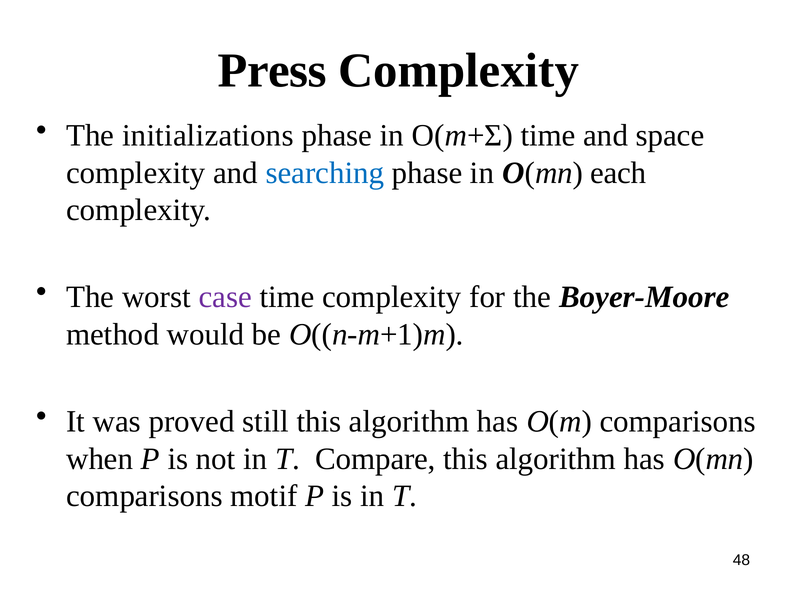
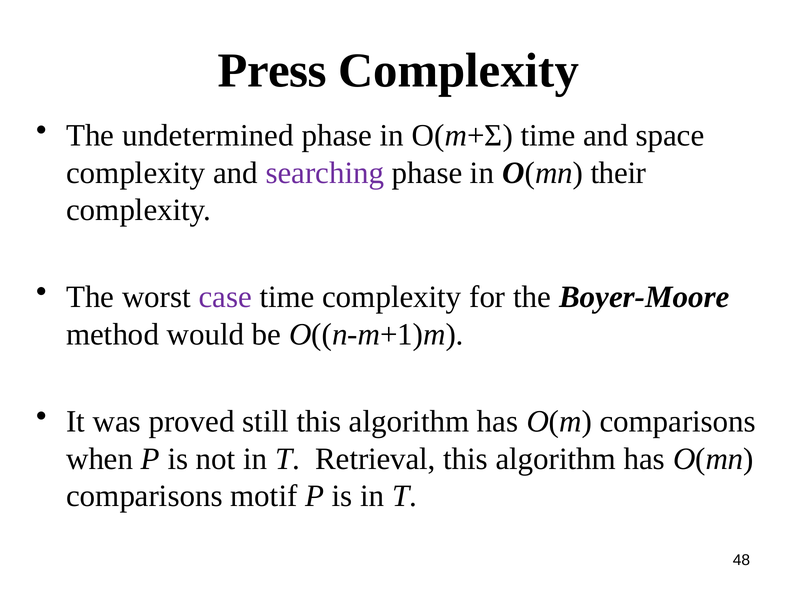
initializations: initializations -> undetermined (208, 135)
searching colour: blue -> purple (325, 173)
each: each -> their (618, 173)
Compare: Compare -> Retrieval (376, 458)
